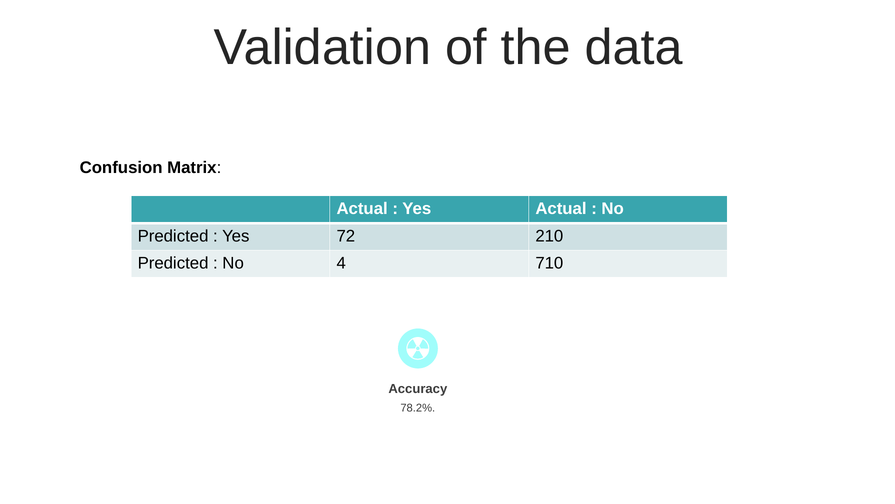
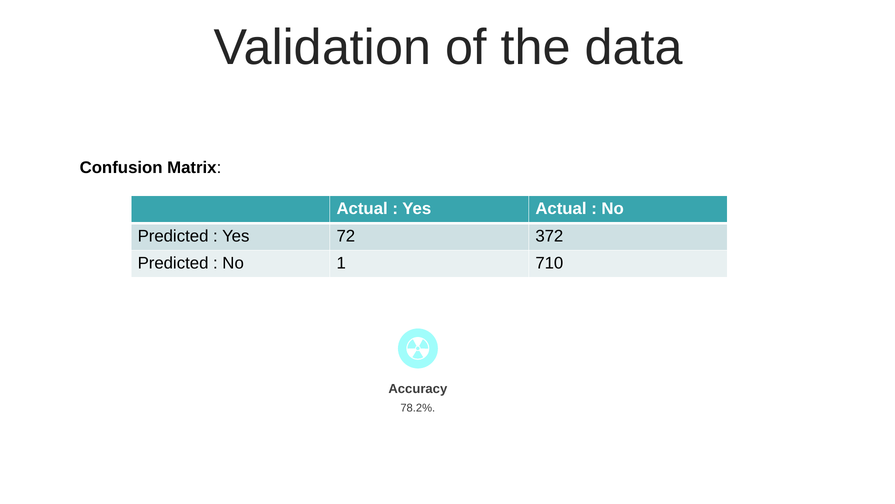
210: 210 -> 372 (549, 236)
4: 4 -> 1 (341, 263)
